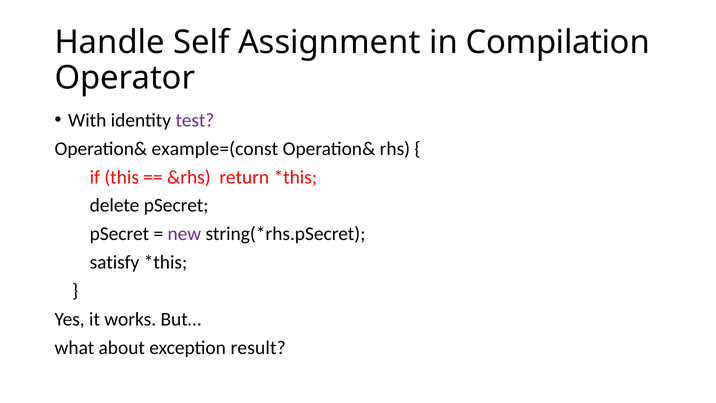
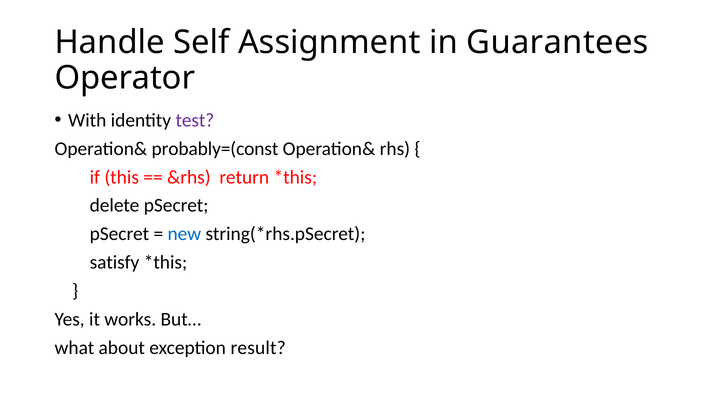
Compilation: Compilation -> Guarantees (557, 42)
example=(const: example=(const -> probably=(const (215, 149)
new colour: purple -> blue (184, 234)
